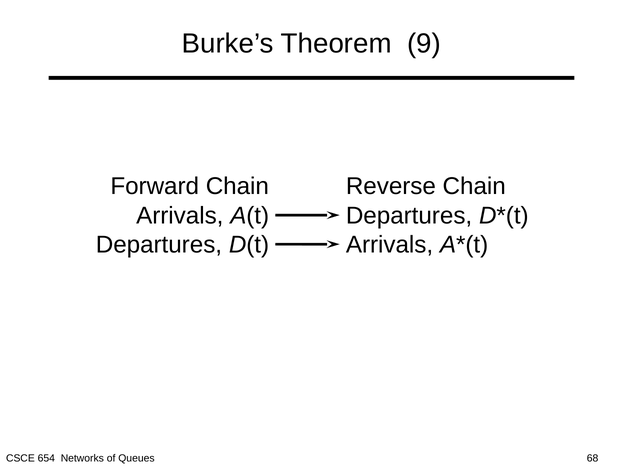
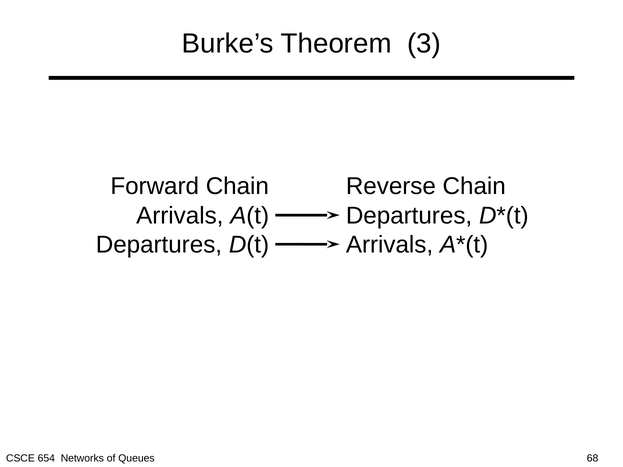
9: 9 -> 3 (424, 43)
